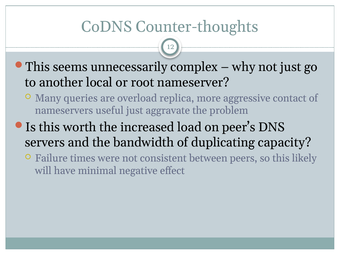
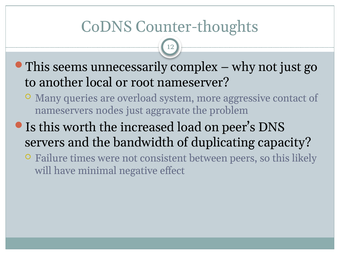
replica: replica -> system (177, 98)
useful: useful -> nodes (110, 111)
